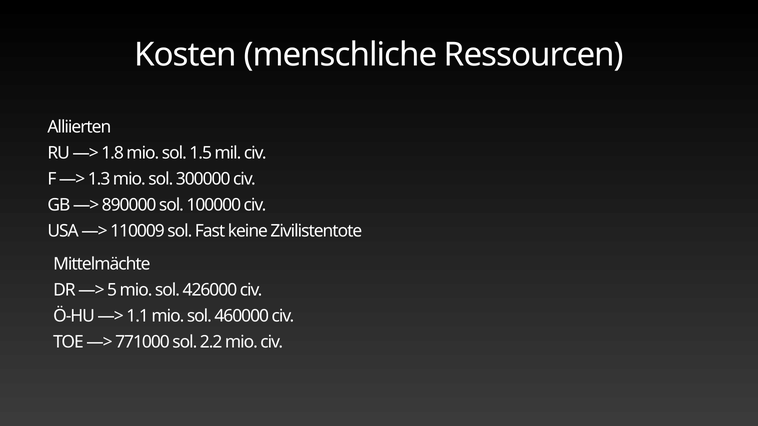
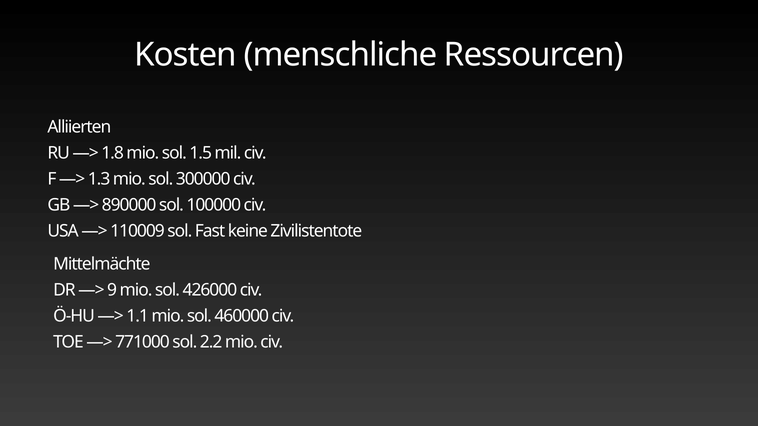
5: 5 -> 9 (112, 290)
